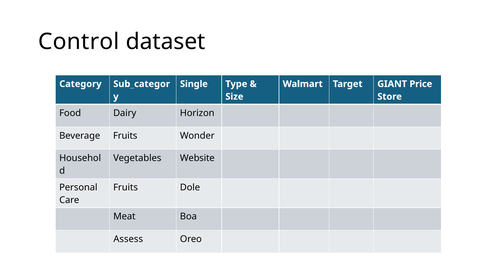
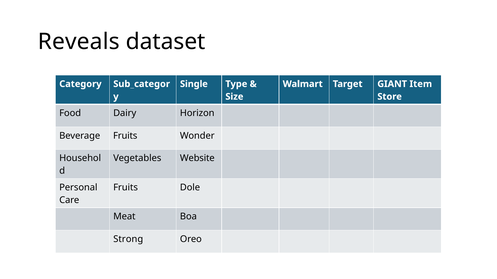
Control: Control -> Reveals (79, 42)
Price: Price -> Item (421, 84)
Assess: Assess -> Strong (128, 239)
